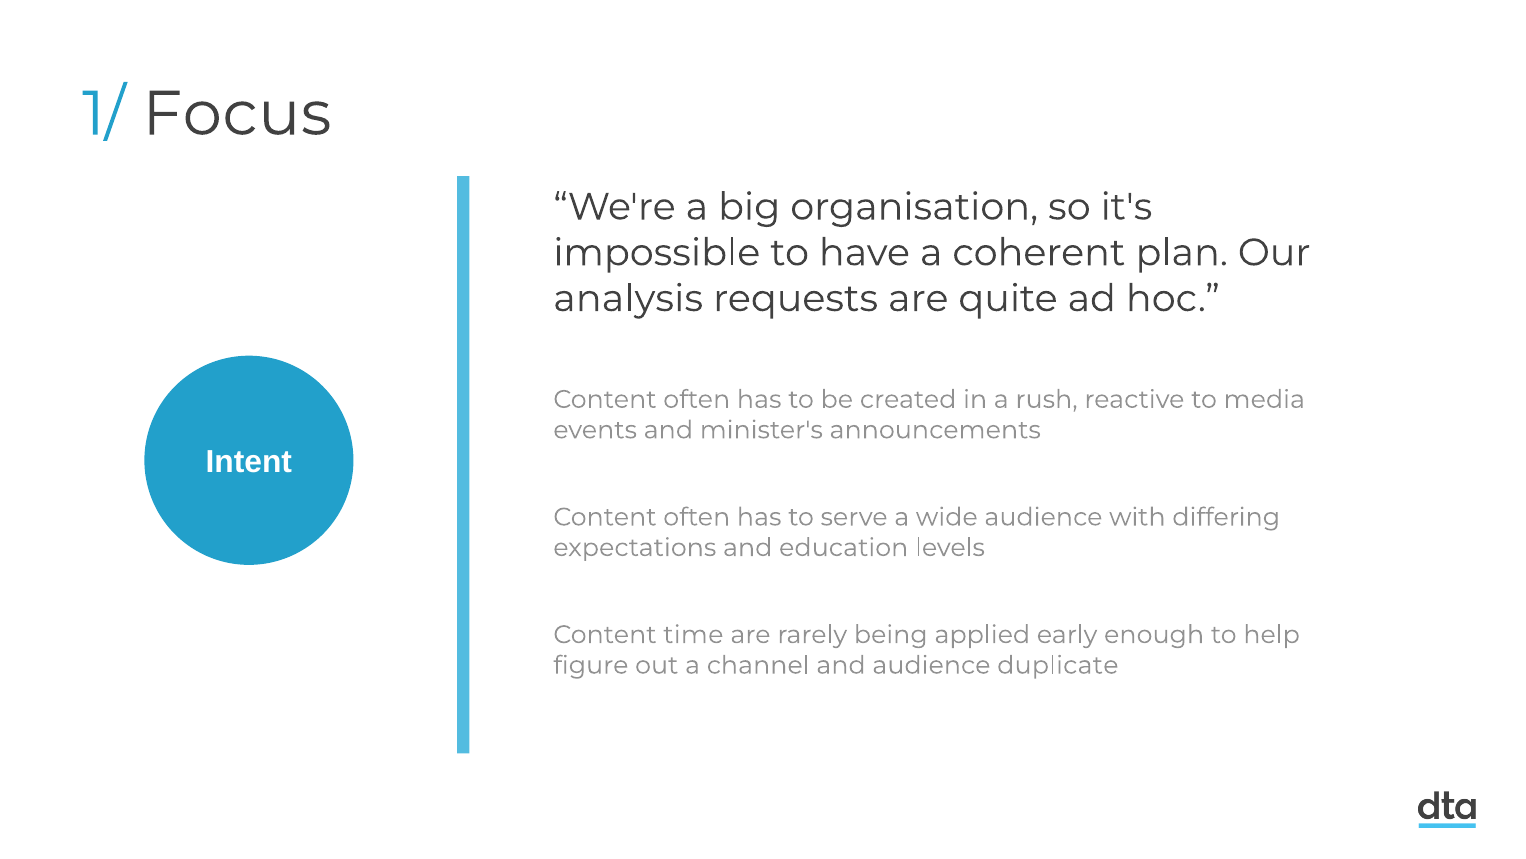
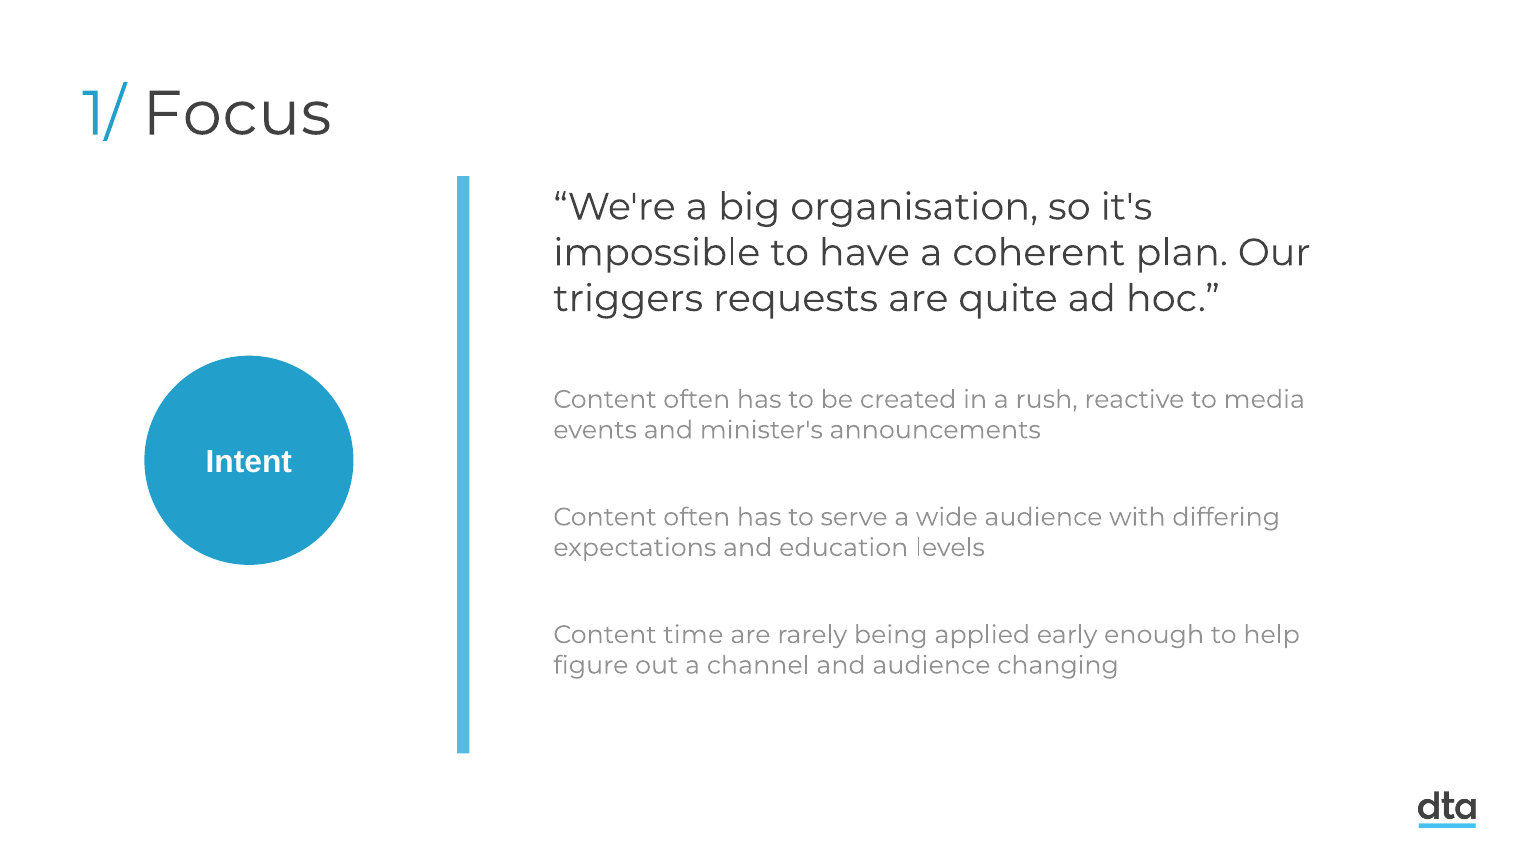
analysis: analysis -> triggers (628, 298)
duplicate: duplicate -> changing (1058, 665)
